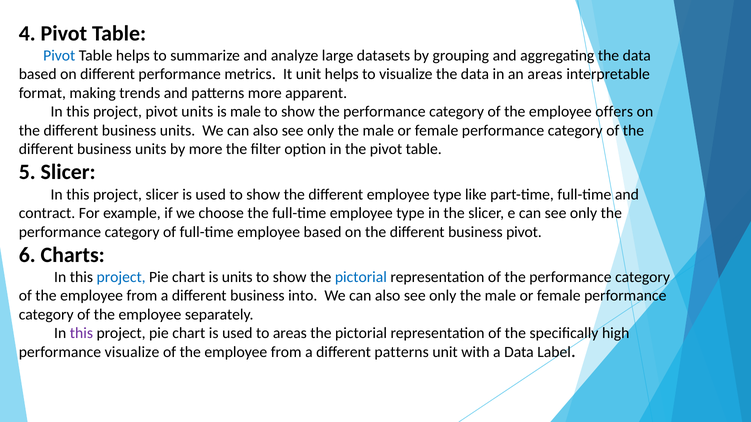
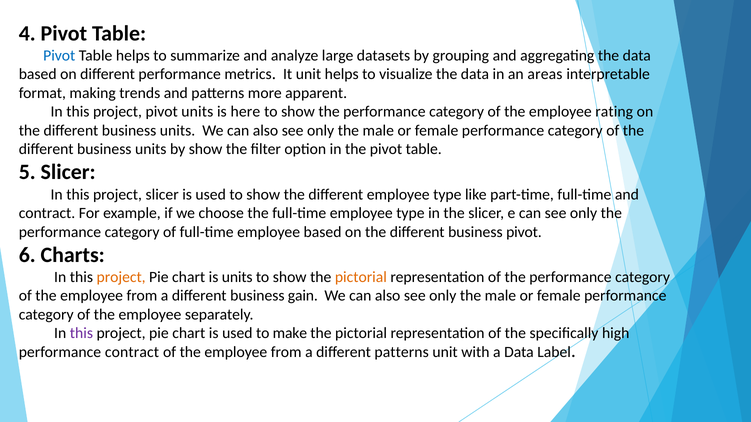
is male: male -> here (245, 112)
offers: offers -> rating (614, 112)
by more: more -> show (206, 149)
project colour: blue -> orange (121, 277)
pictorial colour: blue -> orange (361, 277)
into: into -> gain (303, 296)
to areas: areas -> make (290, 334)
performance visualize: visualize -> contract (132, 352)
